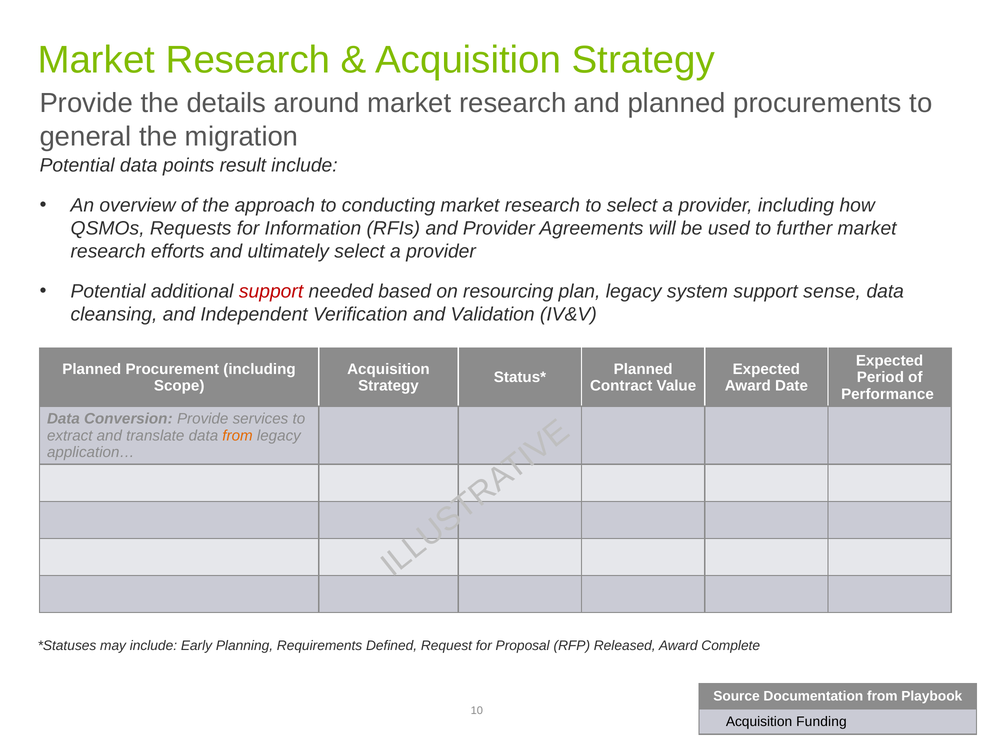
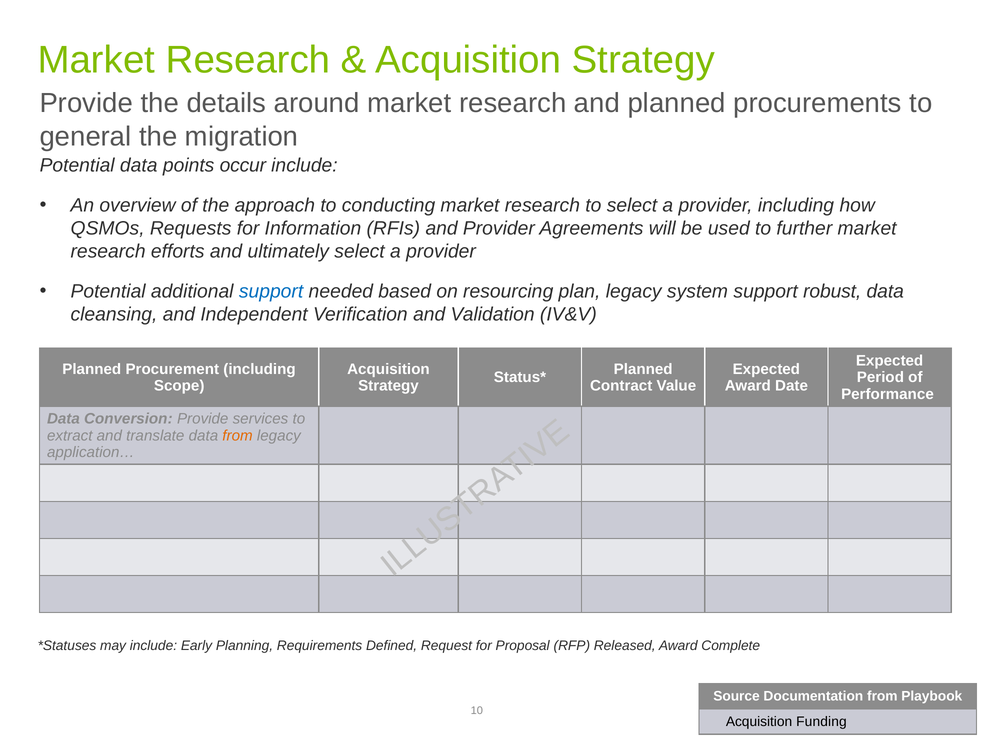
result: result -> occur (243, 165)
support colour: red -> blue (271, 291)
sense: sense -> robust (832, 291)
